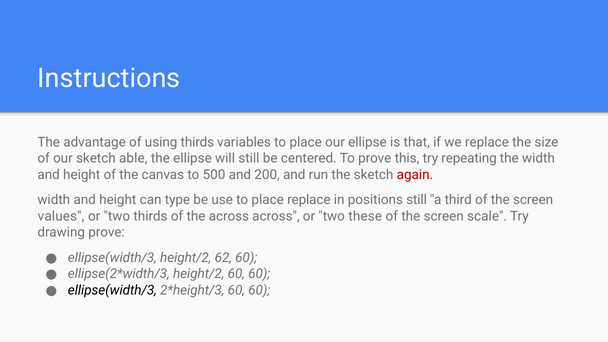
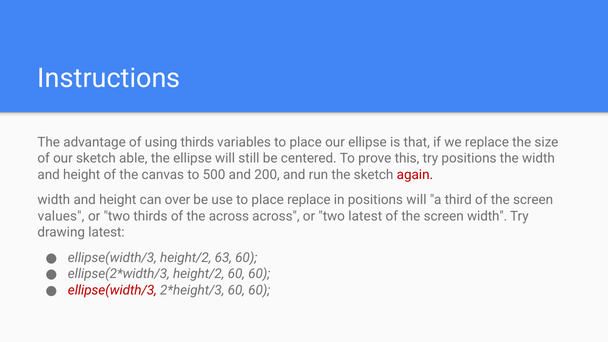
try repeating: repeating -> positions (469, 158)
type: type -> over (177, 200)
positions still: still -> will (416, 200)
two these: these -> latest (365, 216)
screen scale: scale -> width (487, 216)
drawing prove: prove -> latest (106, 232)
62: 62 -> 63 (223, 258)
ellipse(width/3 colour: black -> red (112, 290)
